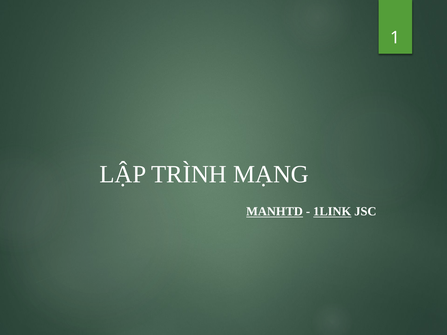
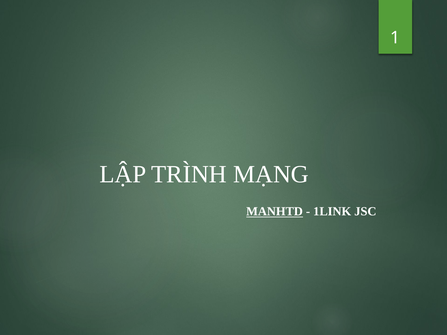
1LINK underline: present -> none (332, 212)
